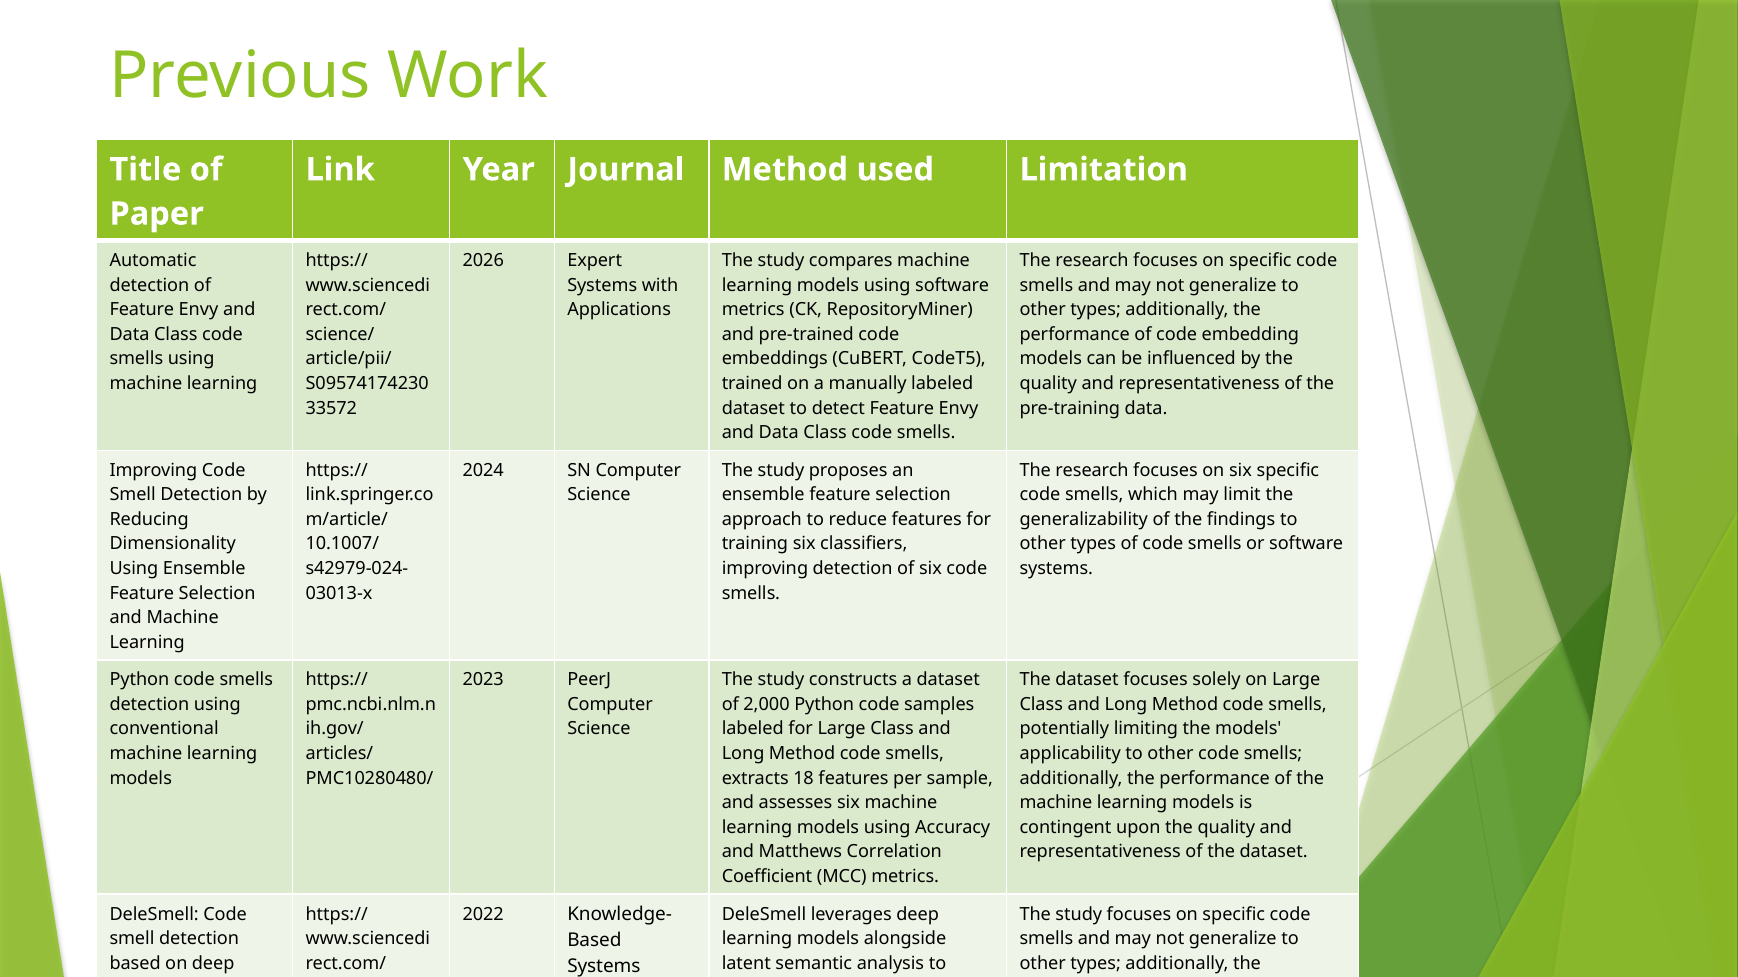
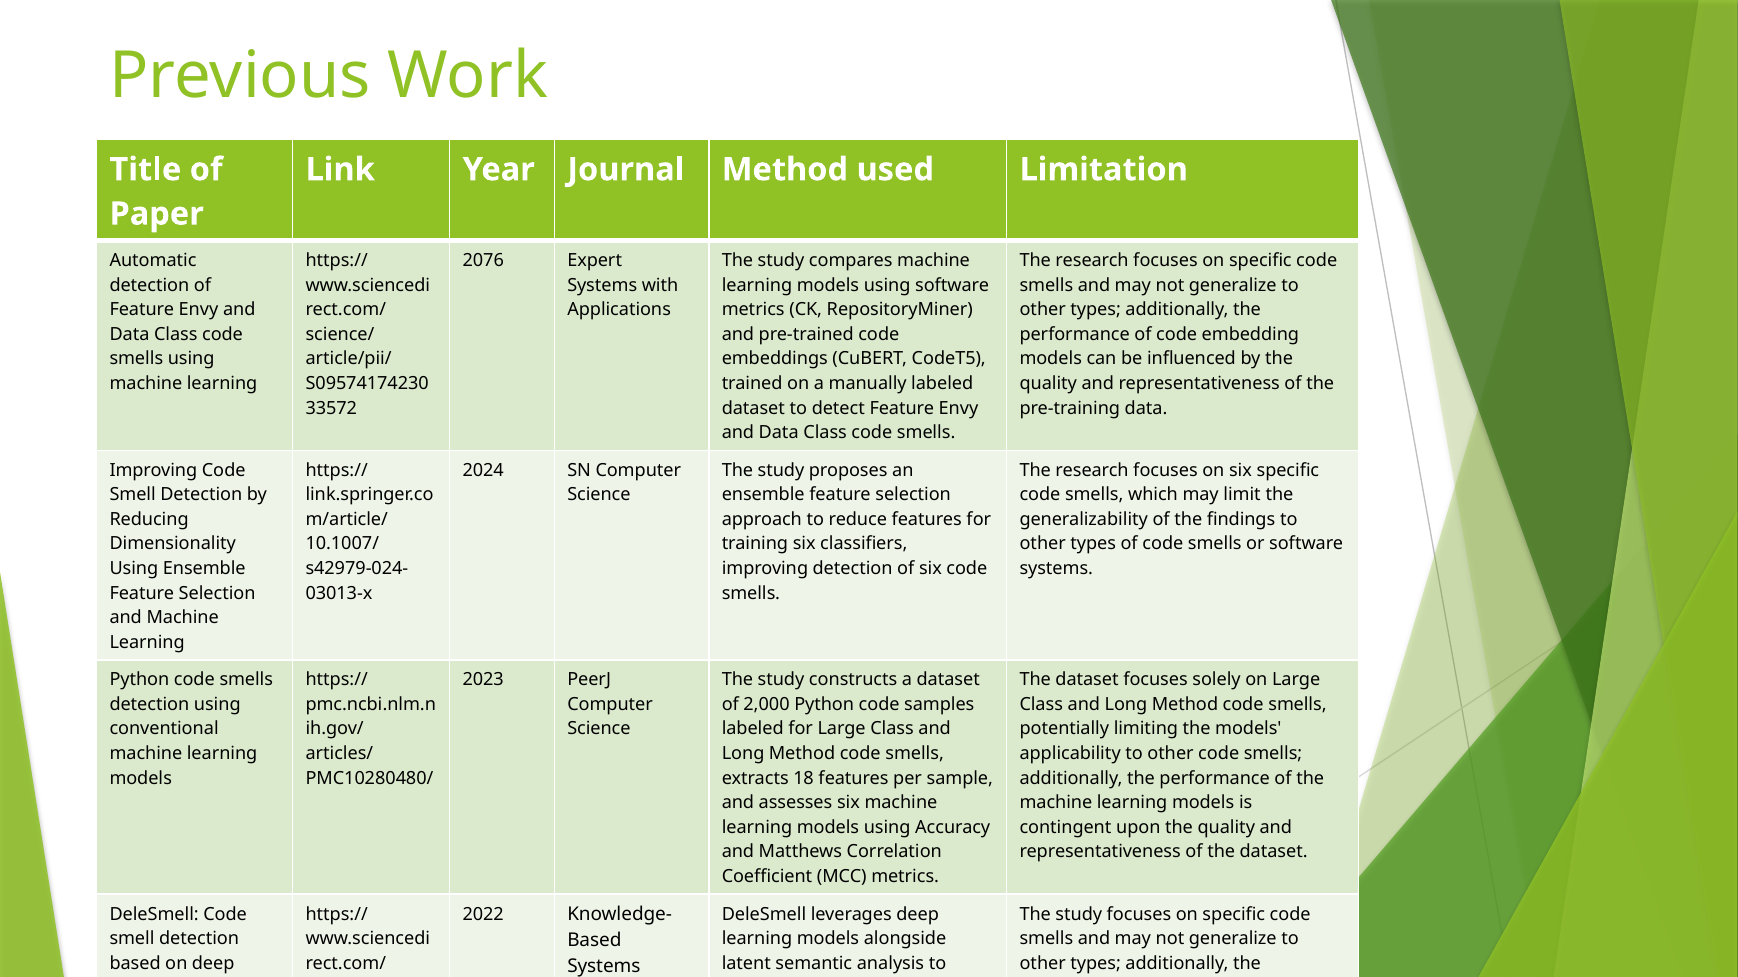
2026: 2026 -> 2076 (483, 261)
